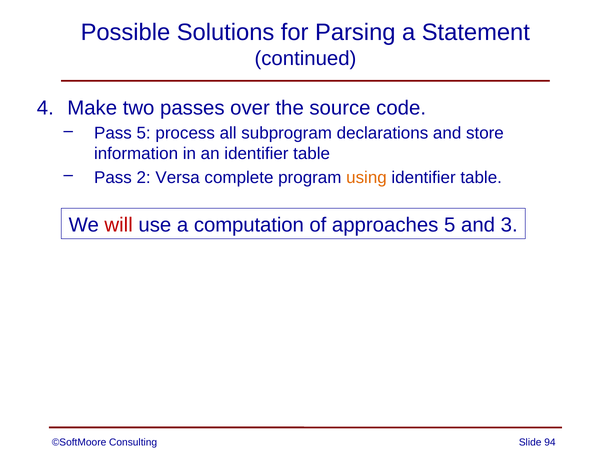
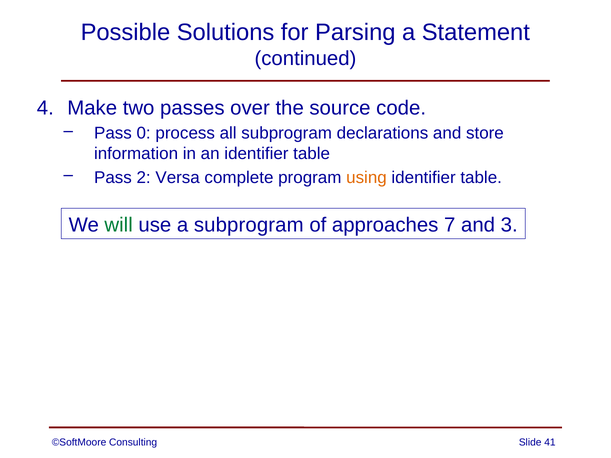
Pass 5: 5 -> 0 (144, 133)
will colour: red -> green (119, 225)
a computation: computation -> subprogram (249, 225)
approaches 5: 5 -> 7 (450, 225)
94: 94 -> 41 (550, 443)
